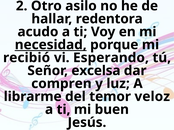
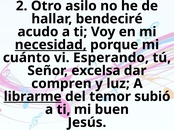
redentora: redentora -> bendeciré (109, 19)
recibió: recibió -> cuánto (27, 58)
librarme underline: none -> present (33, 97)
veloz: veloz -> subió (152, 97)
